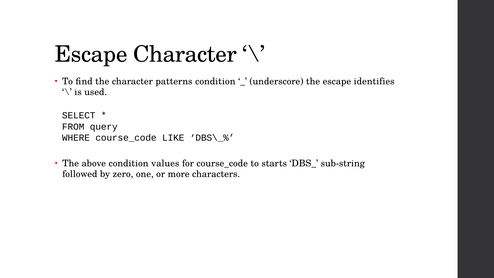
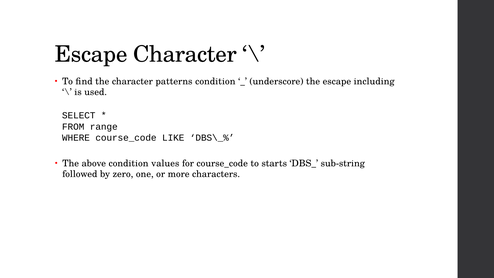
identifies: identifies -> including (374, 81)
query: query -> range (104, 127)
